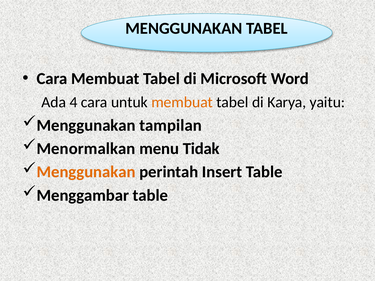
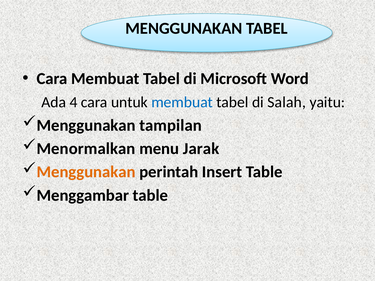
membuat colour: orange -> blue (182, 102)
Karya: Karya -> Salah (287, 102)
Tidak: Tidak -> Jarak (201, 149)
